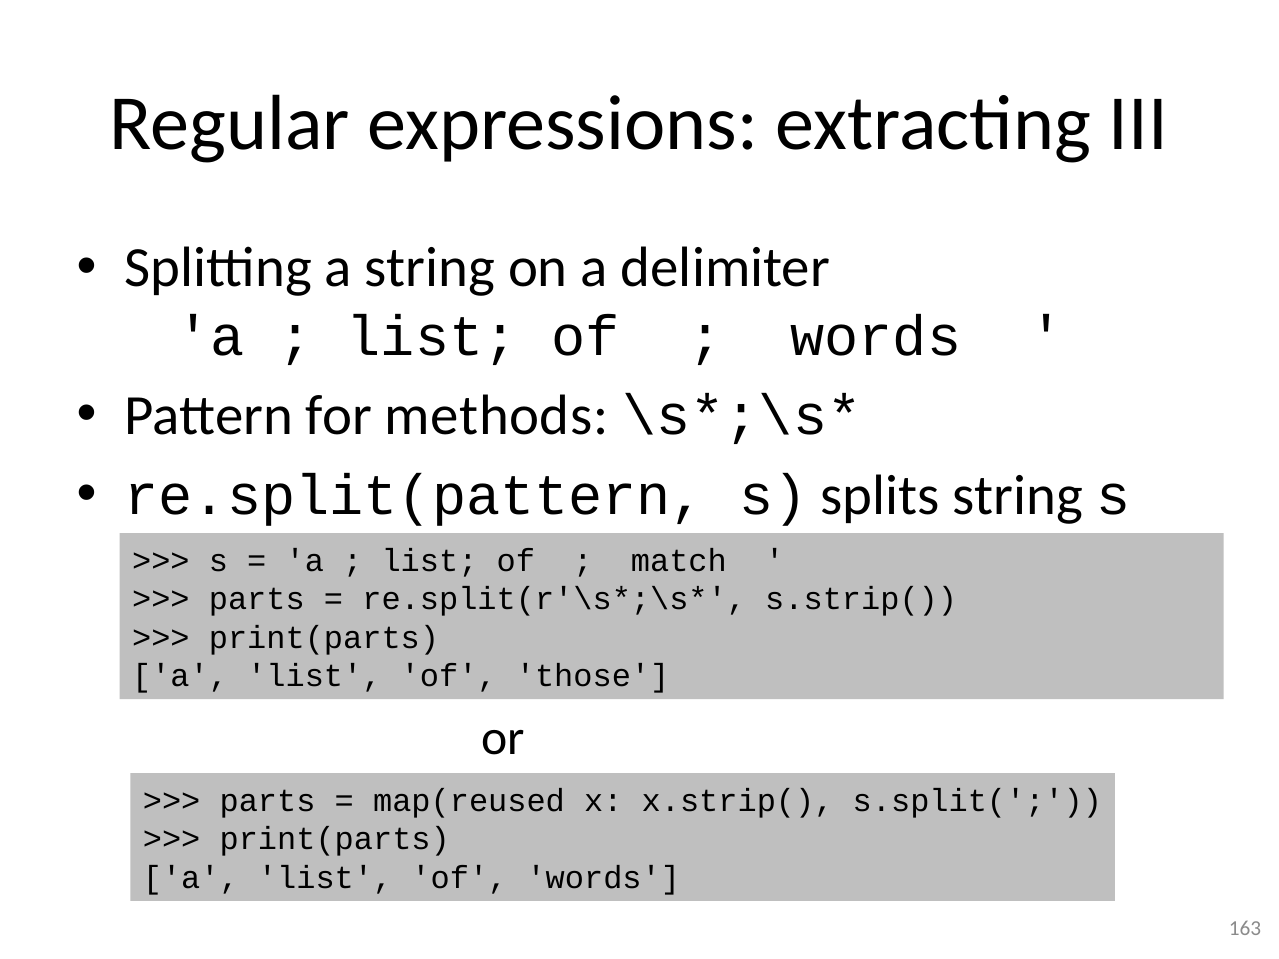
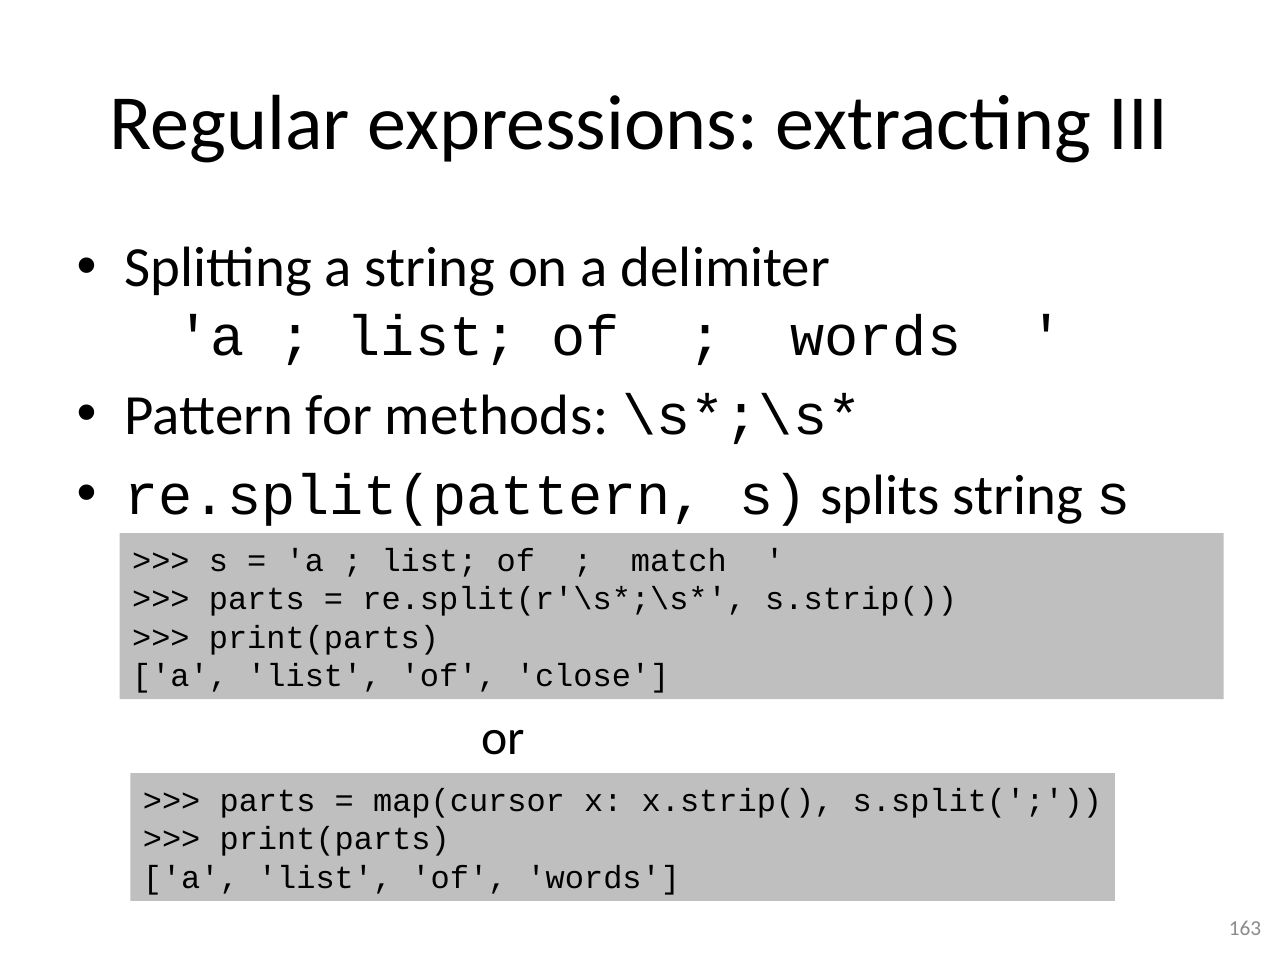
those: those -> close (593, 676)
map(reused: map(reused -> map(cursor (469, 801)
